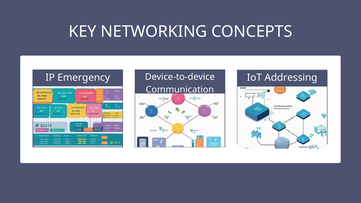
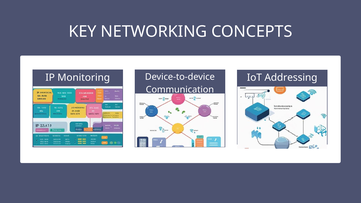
Emergency: Emergency -> Monitoring (84, 78)
